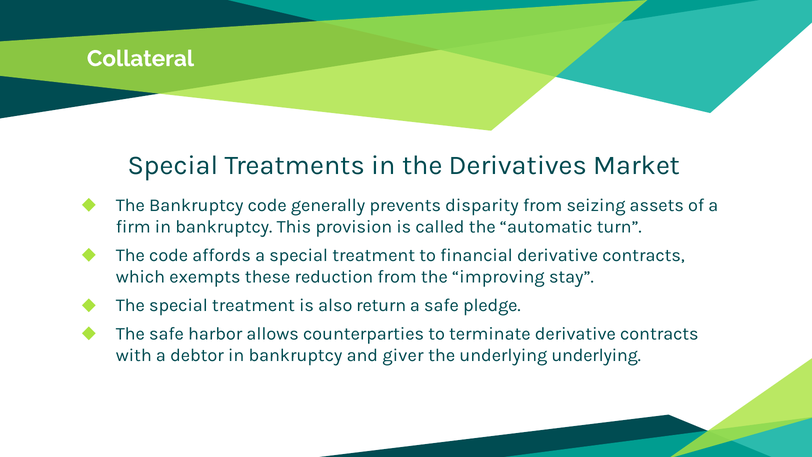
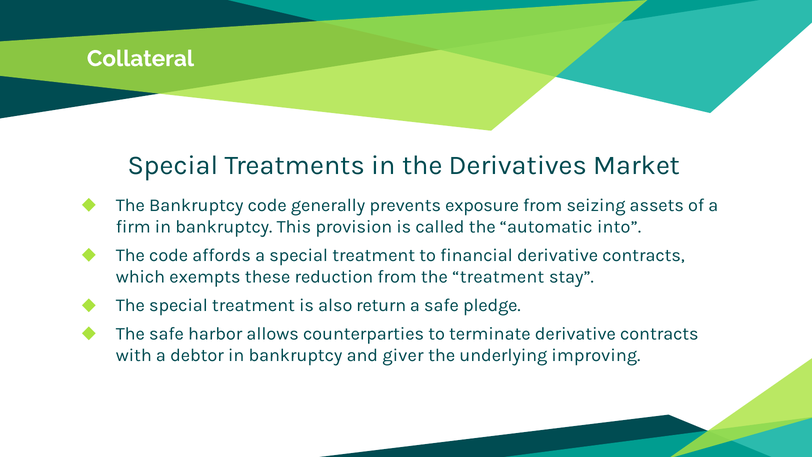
disparity: disparity -> exposure (482, 205)
turn: turn -> into (619, 227)
the improving: improving -> treatment (498, 277)
underlying underlying: underlying -> improving (596, 355)
